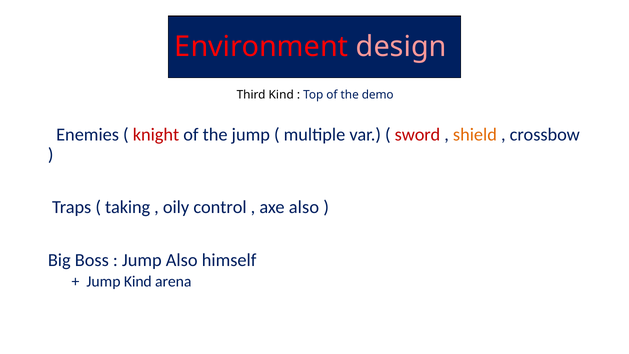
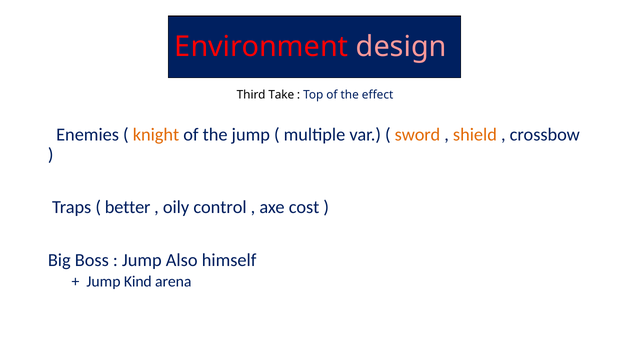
Third Kind: Kind -> Take (281, 95)
demo: demo -> effect (378, 95)
knight colour: red -> orange (156, 135)
sword colour: red -> orange (417, 135)
taking: taking -> better (128, 207)
axe also: also -> cost (304, 207)
